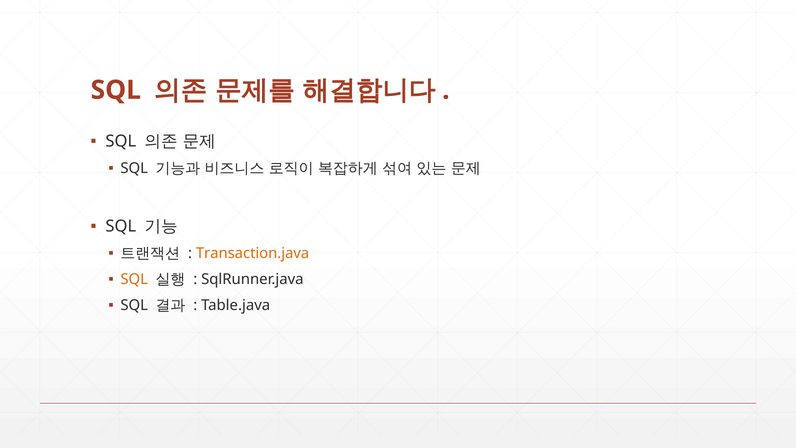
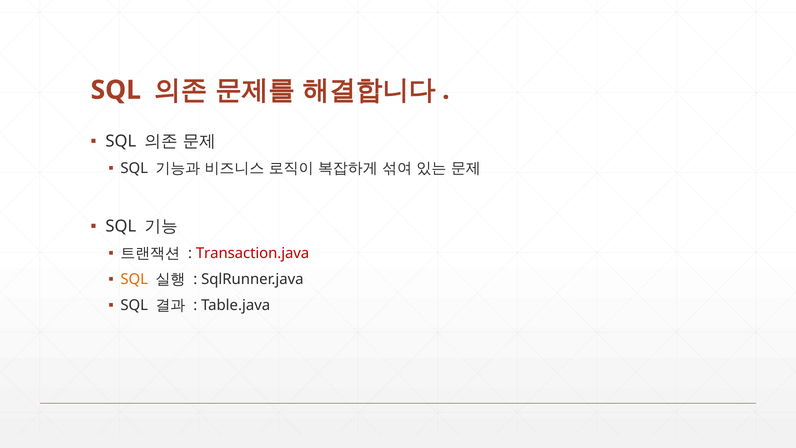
Transaction.java colour: orange -> red (253, 253)
